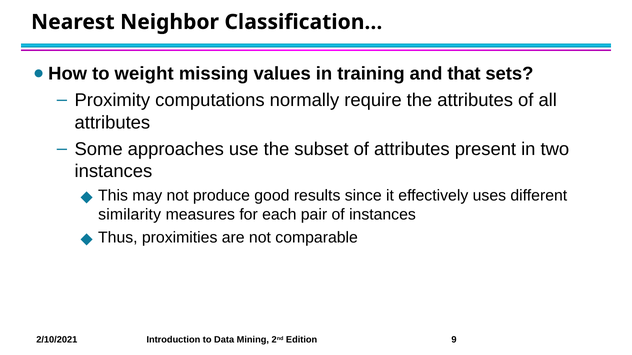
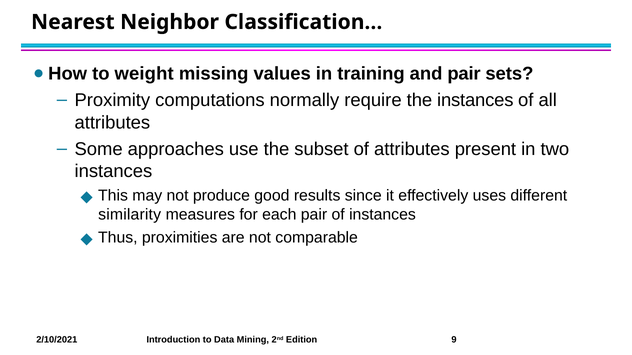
and that: that -> pair (464, 74)
the attributes: attributes -> instances (475, 101)
